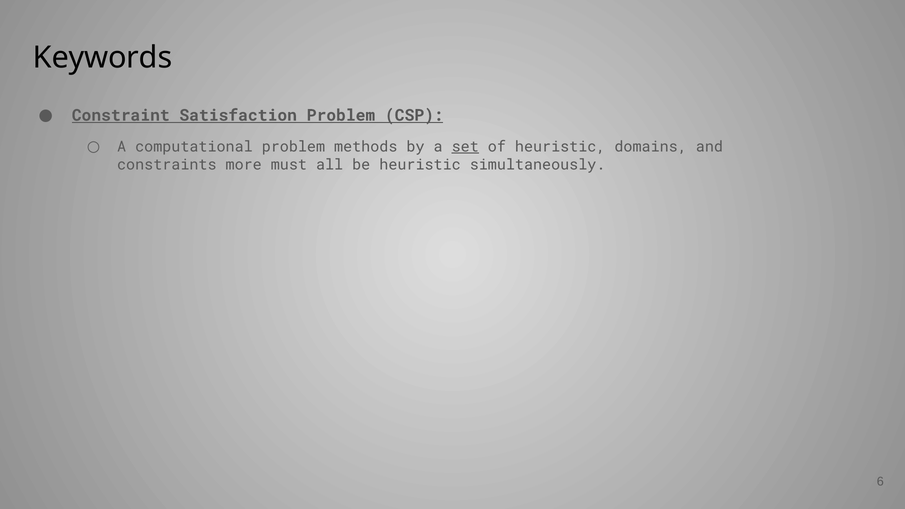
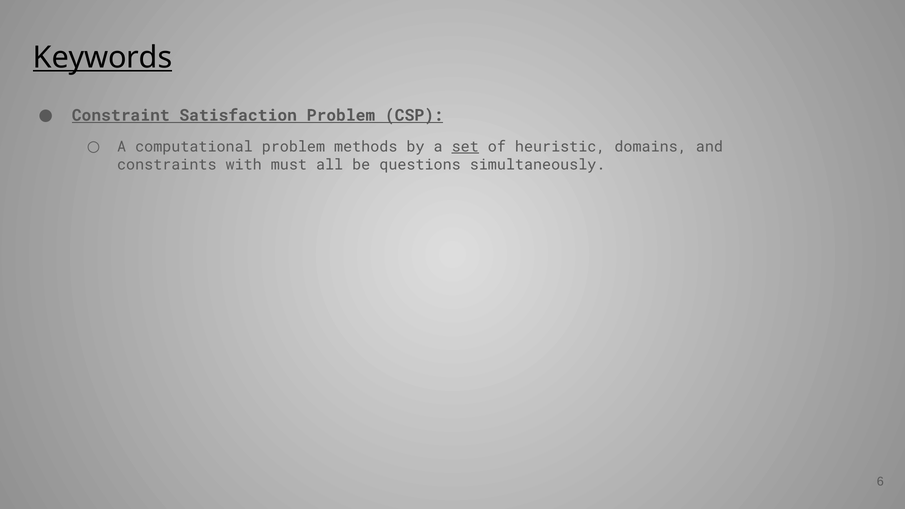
Keywords underline: none -> present (103, 58)
more: more -> with (244, 165)
be heuristic: heuristic -> questions (420, 165)
